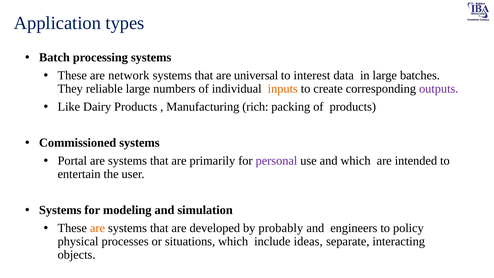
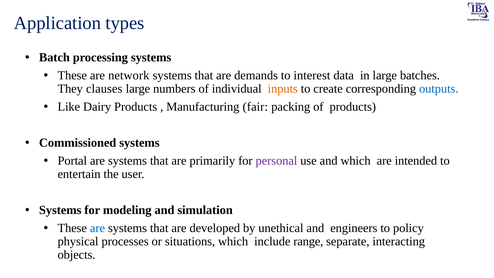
universal: universal -> demands (256, 76)
reliable: reliable -> clauses (104, 89)
outputs colour: purple -> blue (439, 89)
rich: rich -> fair (255, 107)
are colour: orange -> blue (97, 228)
probably: probably -> unethical (281, 228)
ideas: ideas -> range (308, 241)
